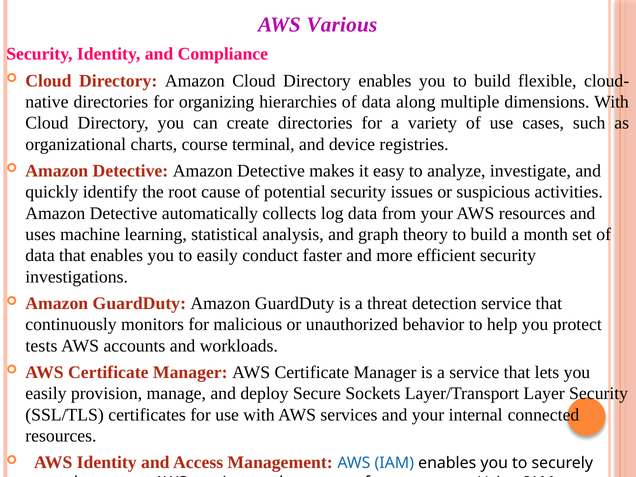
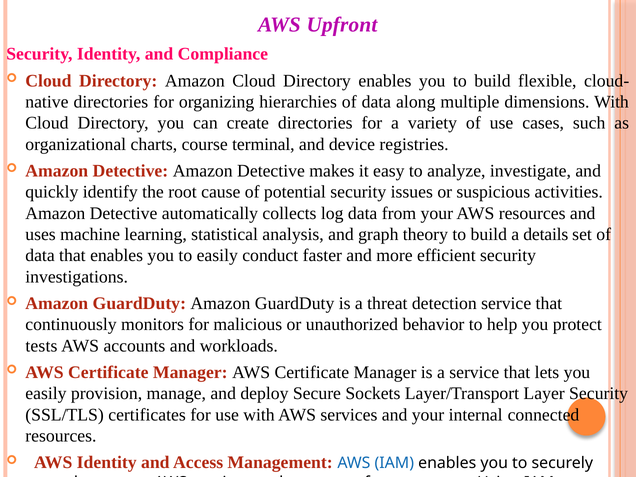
Various: Various -> Upfront (342, 25)
month: month -> details (546, 234)
